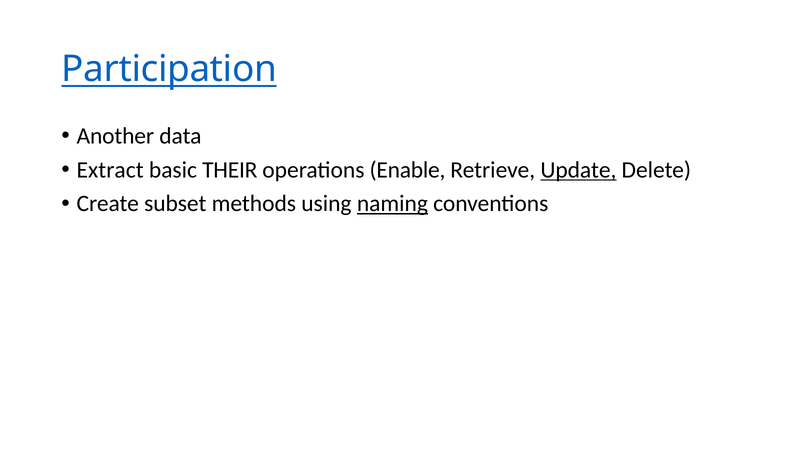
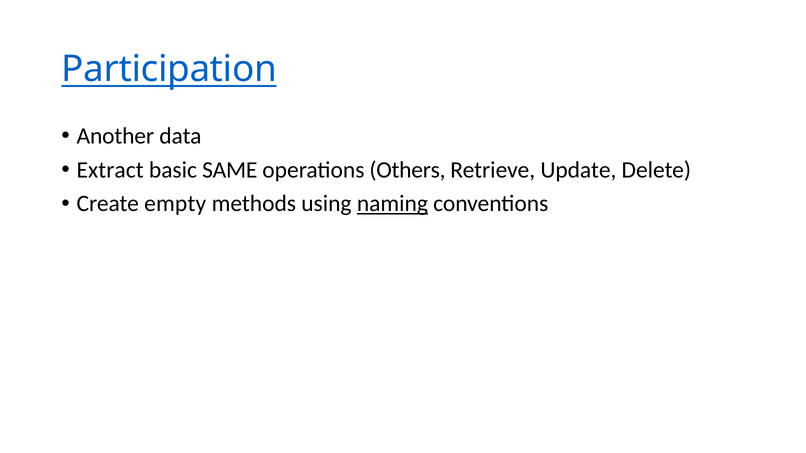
THEIR: THEIR -> SAME (230, 170)
Enable: Enable -> Others (407, 170)
Update underline: present -> none (578, 170)
subset: subset -> empty (175, 204)
